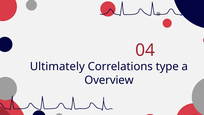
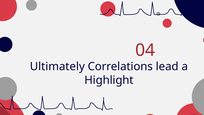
type: type -> lead (167, 66)
Overview: Overview -> Highlight (109, 80)
